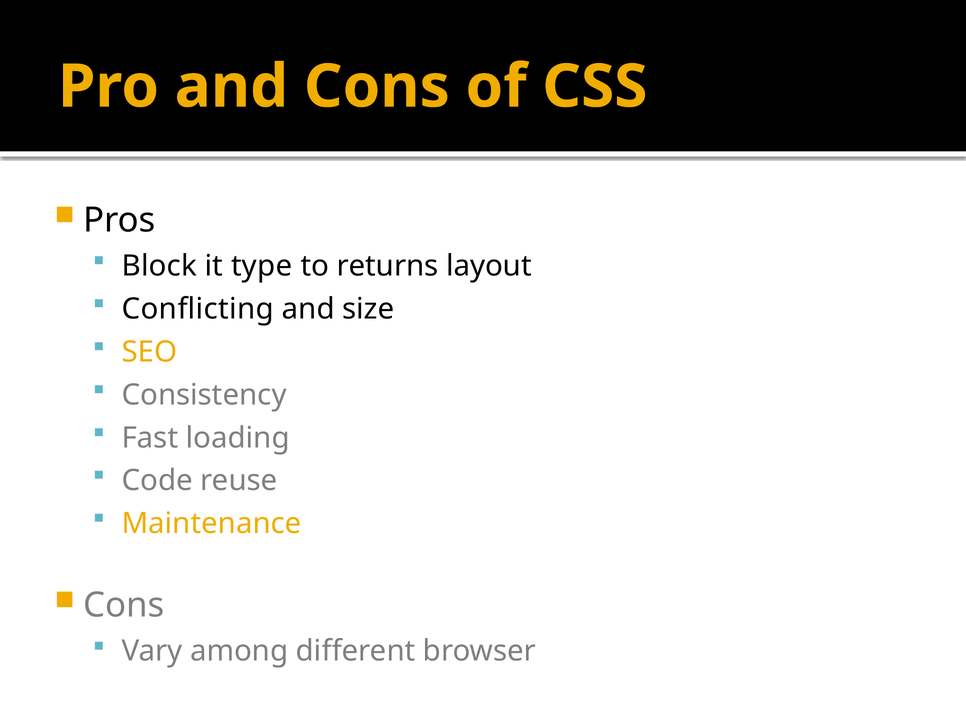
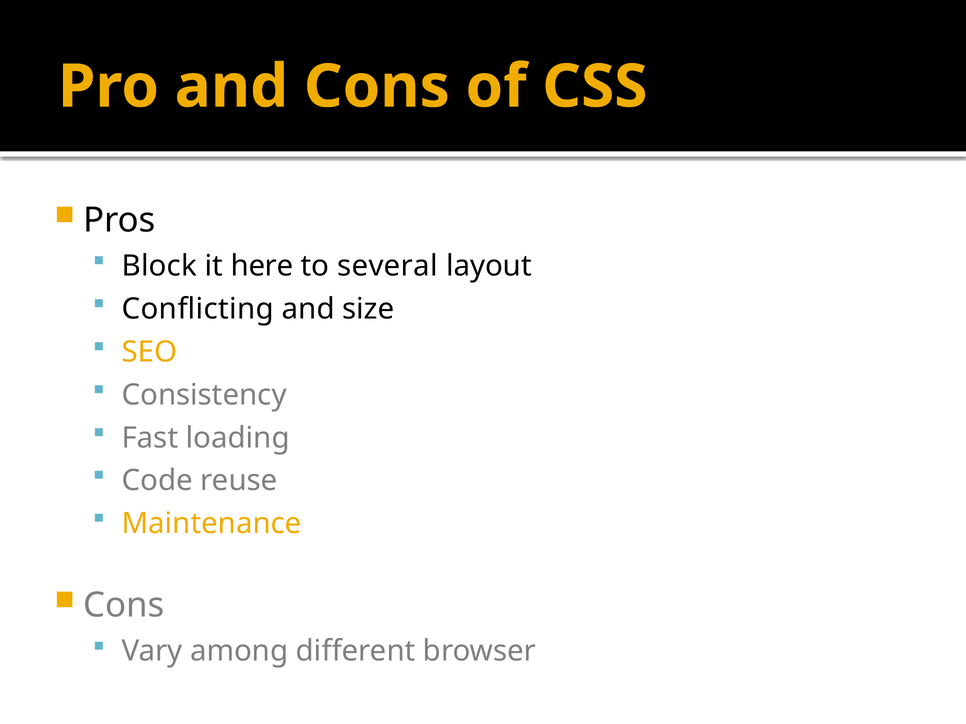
type: type -> here (262, 266)
returns: returns -> several (387, 266)
